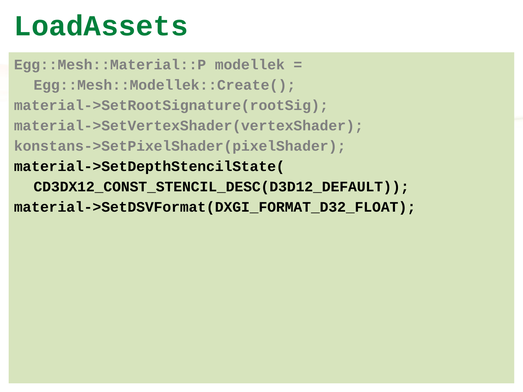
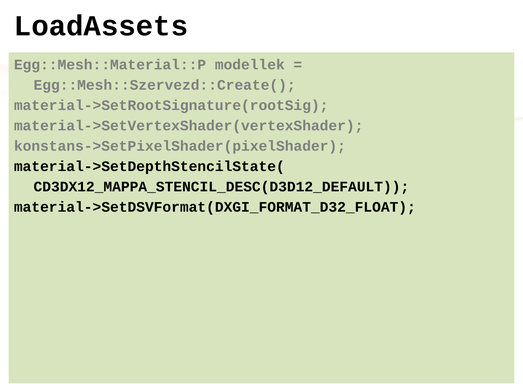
LoadAssets colour: green -> black (101, 26)
Egg::Mesh::Modellek::Create(: Egg::Mesh::Modellek::Create( -> Egg::Mesh::Szervezd::Create( (165, 85)
CD3DX12_CONST_STENCIL_DESC(D3D12_DEFAULT: CD3DX12_CONST_STENCIL_DESC(D3D12_DEFAULT -> CD3DX12_MAPPA_STENCIL_DESC(D3D12_DEFAULT (221, 187)
